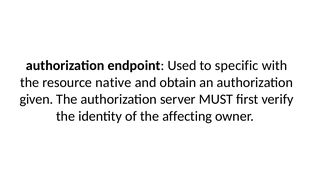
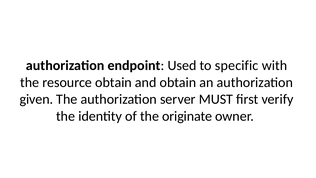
resource native: native -> obtain (113, 82)
affecting: affecting -> originate (187, 116)
